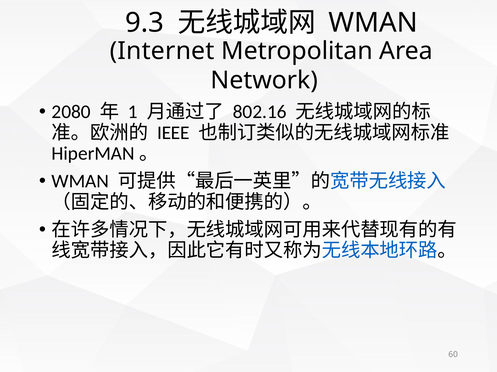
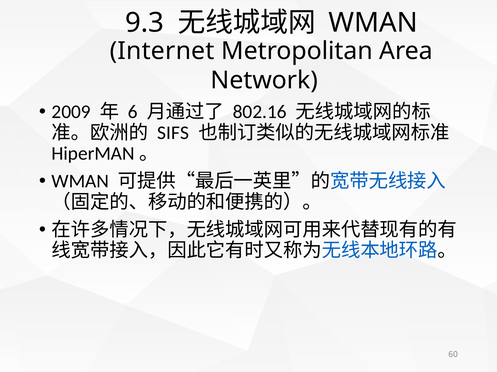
2080: 2080 -> 2009 (71, 112)
1: 1 -> 6 (133, 112)
IEEE: IEEE -> SIFS (173, 133)
